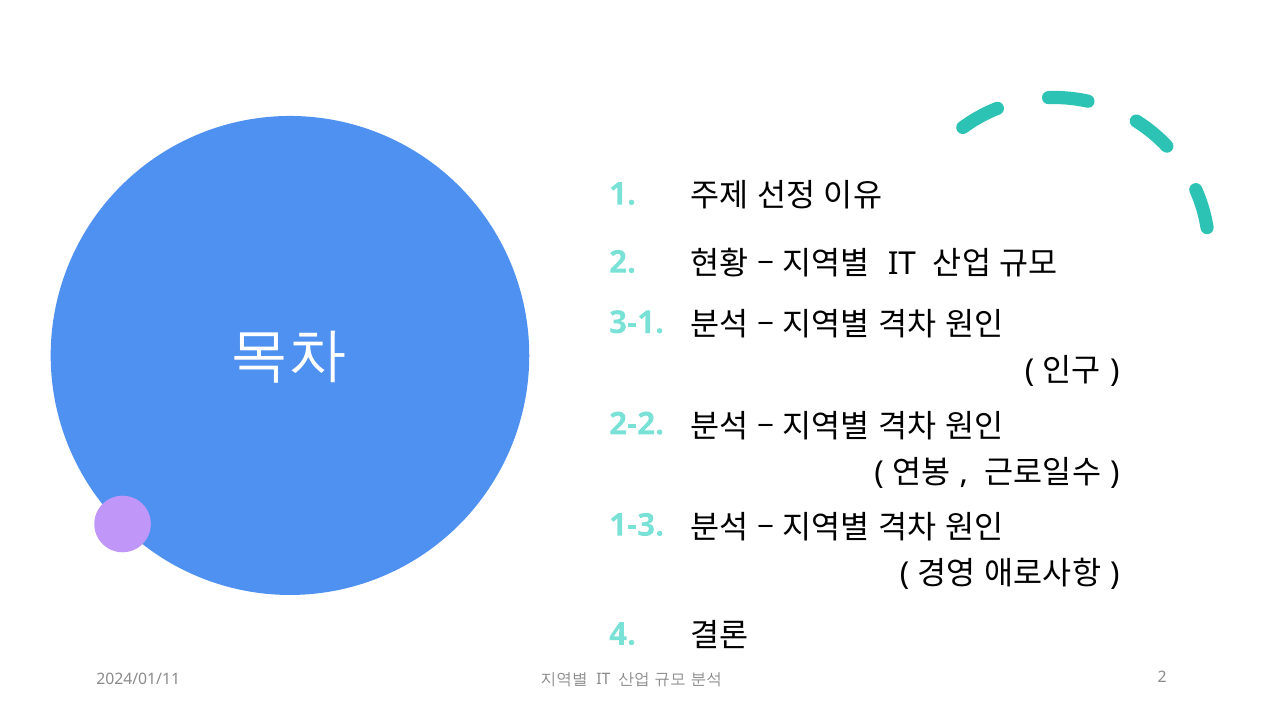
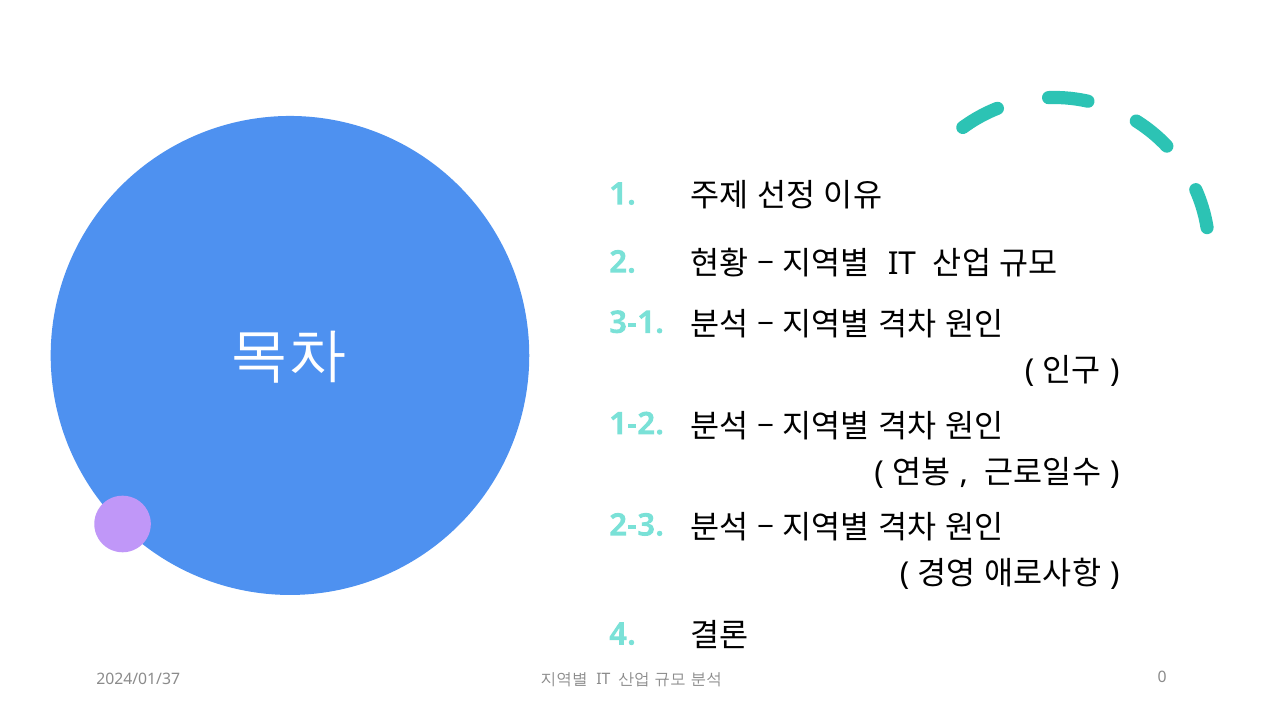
2-2: 2-2 -> 1-2 (637, 424)
1-3: 1-3 -> 2-3 (637, 525)
2024/01/11: 2024/01/11 -> 2024/01/37 (138, 678)
2: 2 -> 0 (1162, 677)
